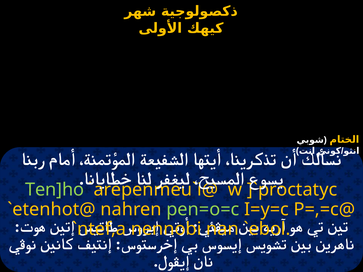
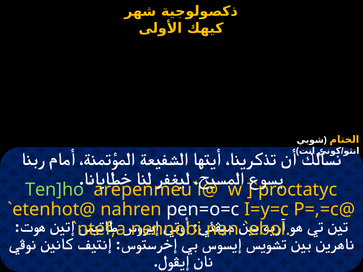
pen=o=c colour: light green -> white (203, 210)
